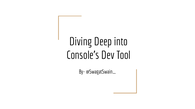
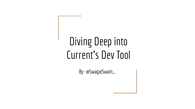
Console’s: Console’s -> Current’s (83, 56)
